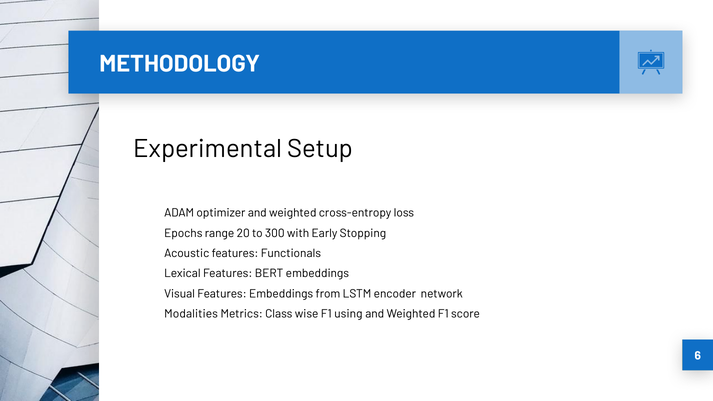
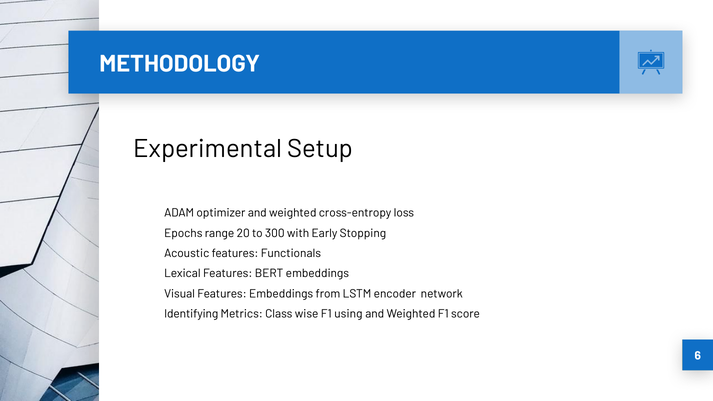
Modalities: Modalities -> Identifying (191, 314)
